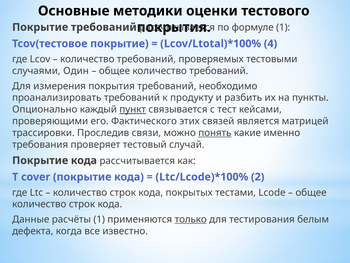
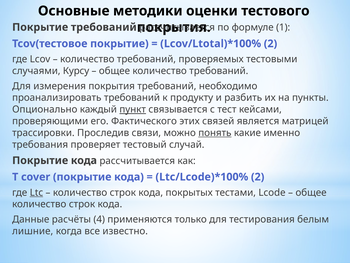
4: 4 -> 2 (270, 44)
Один: Один -> Курсу (76, 71)
Ltc underline: none -> present (36, 192)
расчёты 1: 1 -> 4 (99, 219)
только underline: present -> none (191, 219)
дефекта: дефекта -> лишние (33, 231)
